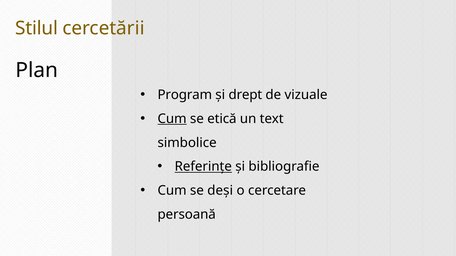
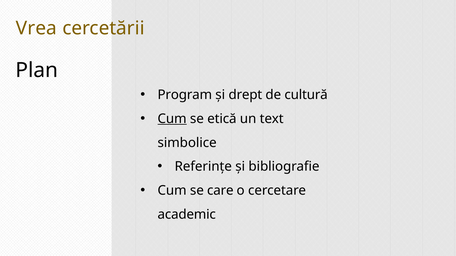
Stilul: Stilul -> Vrea (36, 28)
vizuale: vizuale -> cultură (306, 95)
Referințe underline: present -> none (203, 167)
deși: deși -> care (220, 191)
persoană: persoană -> academic (187, 215)
